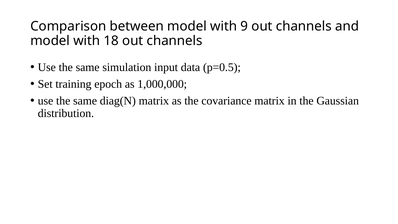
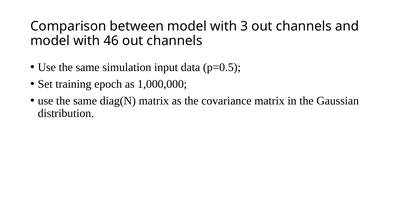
9: 9 -> 3 (244, 26)
18: 18 -> 46 (111, 41)
